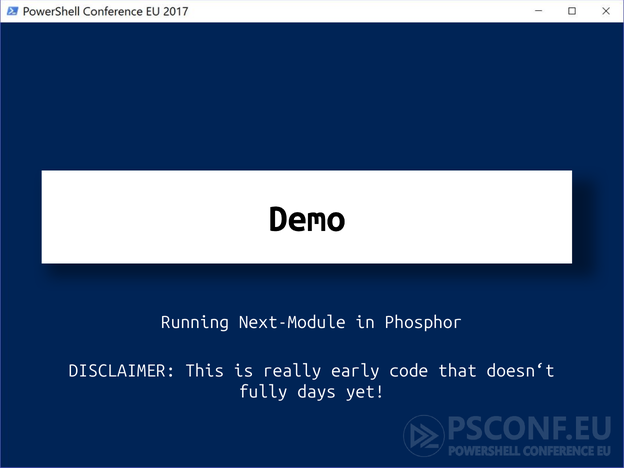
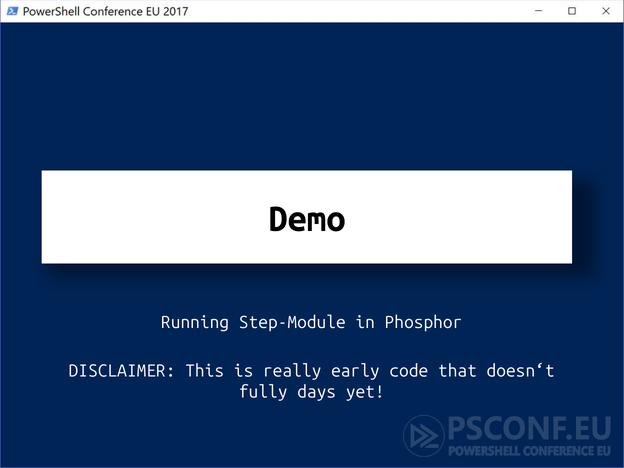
Next-Module: Next-Module -> Step-Module (292, 322)
